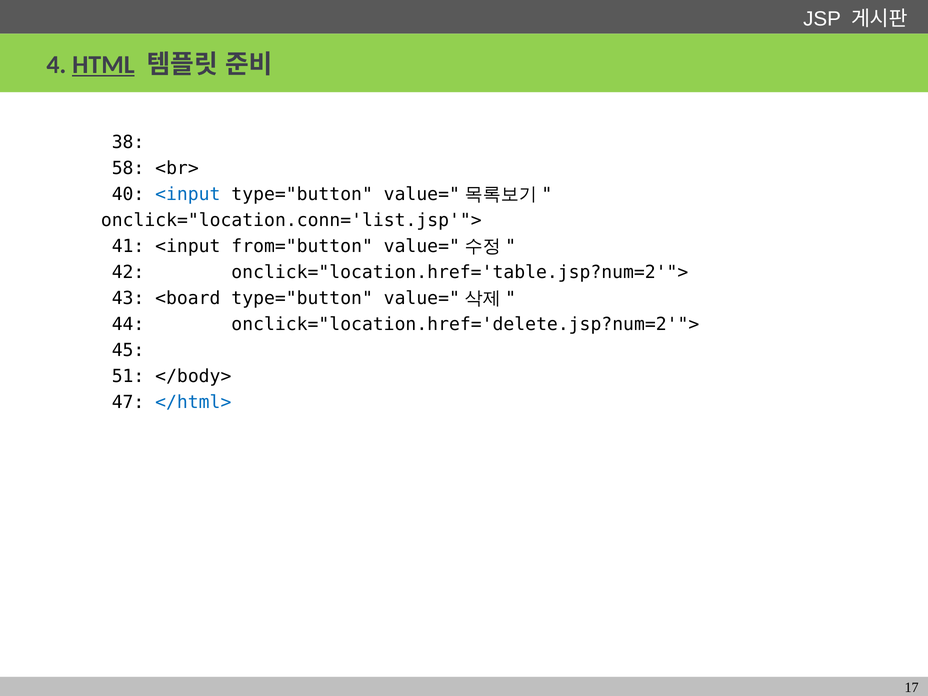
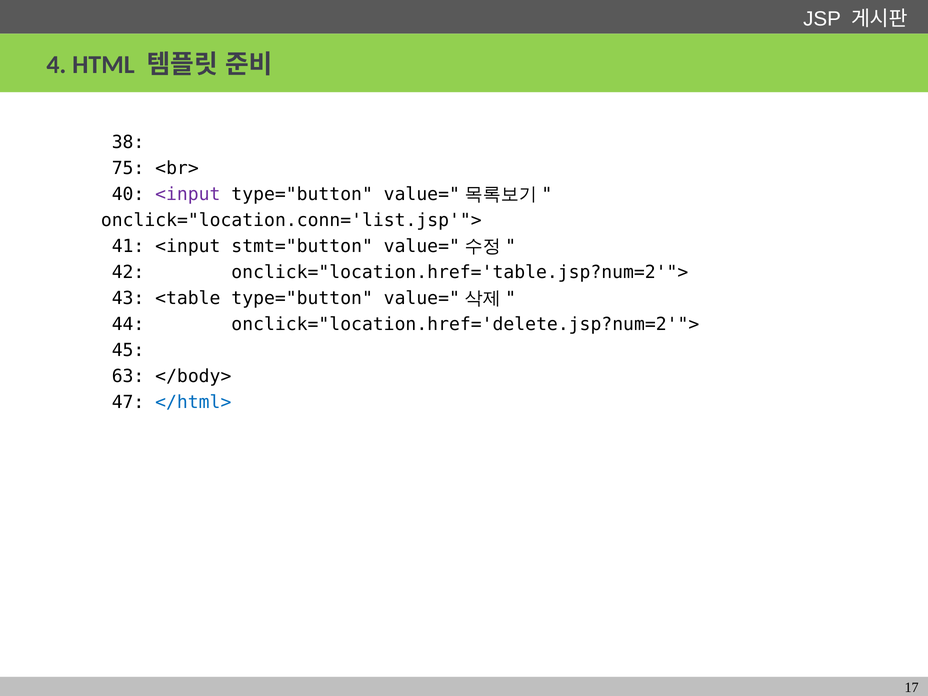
HTML underline: present -> none (103, 65)
58: 58 -> 75 (128, 168)
<input colour: blue -> purple (188, 194)
from="button: from="button -> stmt="button (302, 246)
<board: <board -> <table (188, 298)
51: 51 -> 63 (128, 376)
